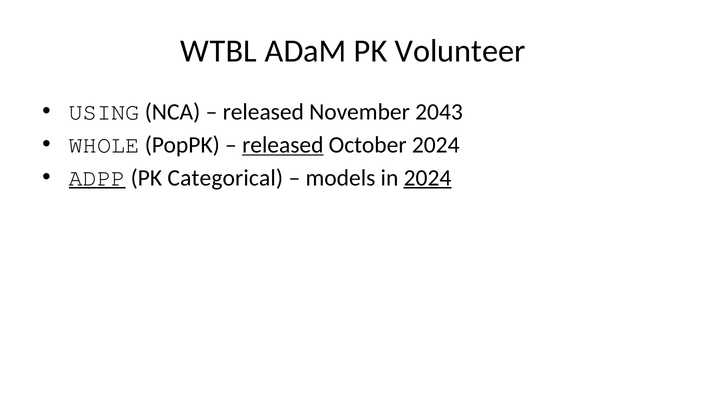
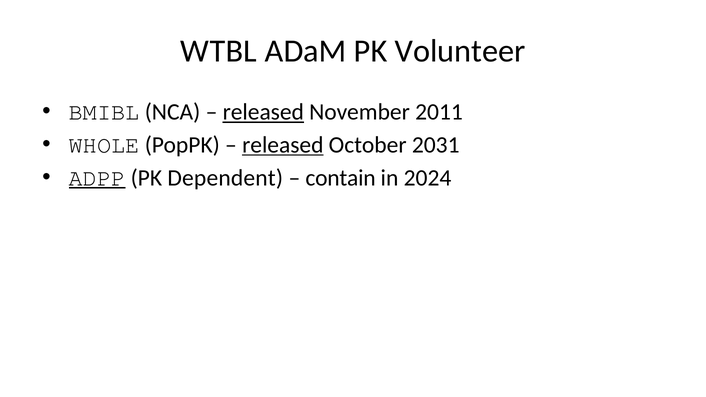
USING: USING -> BMIBL (104, 112)
released underline: none -> present (263, 112)
2043: 2043 -> 2011 (439, 112)
October 2024: 2024 -> 2031 (436, 145)
Categorical: Categorical -> Dependent (225, 178)
models: models -> contain (341, 178)
2024 underline: present -> none (428, 178)
